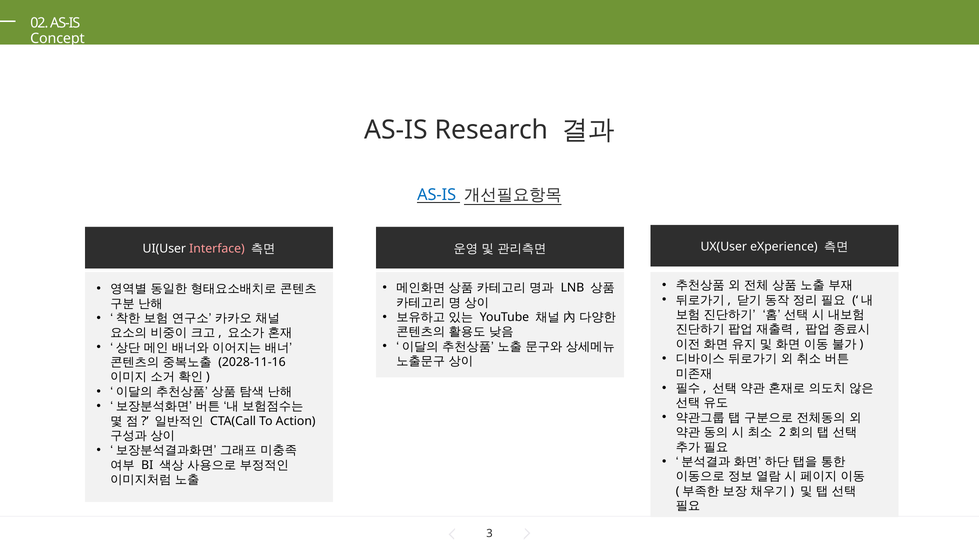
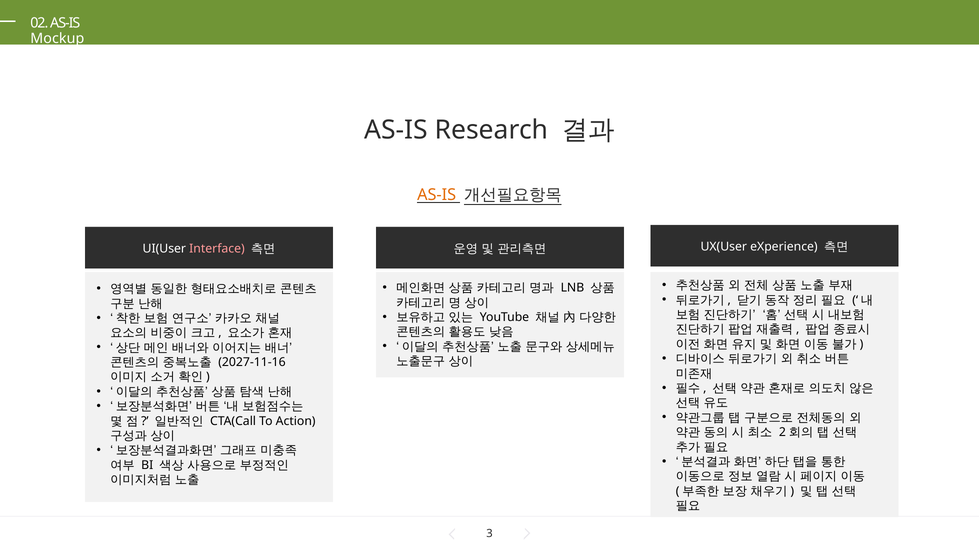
Concept: Concept -> Mockup (57, 38)
AS-IS colour: blue -> orange (437, 195)
2028-11-16: 2028-11-16 -> 2027-11-16 (252, 362)
